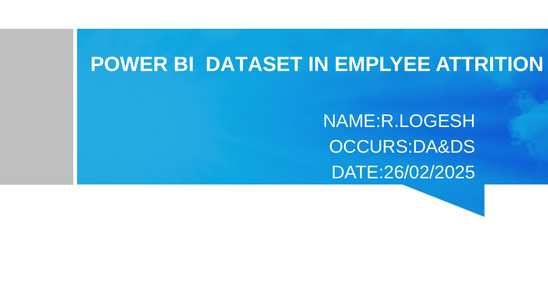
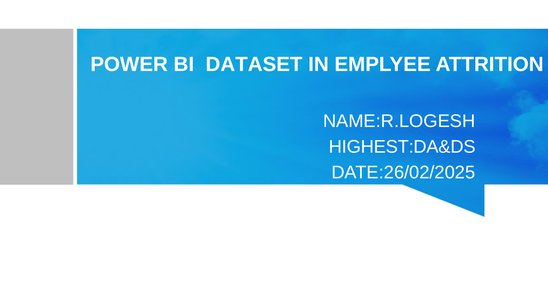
OCCURS:DA&DS: OCCURS:DA&DS -> HIGHEST:DA&DS (402, 147)
